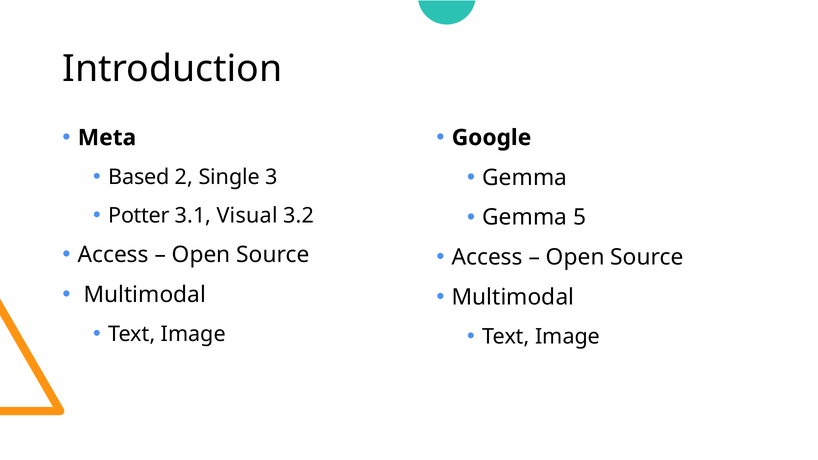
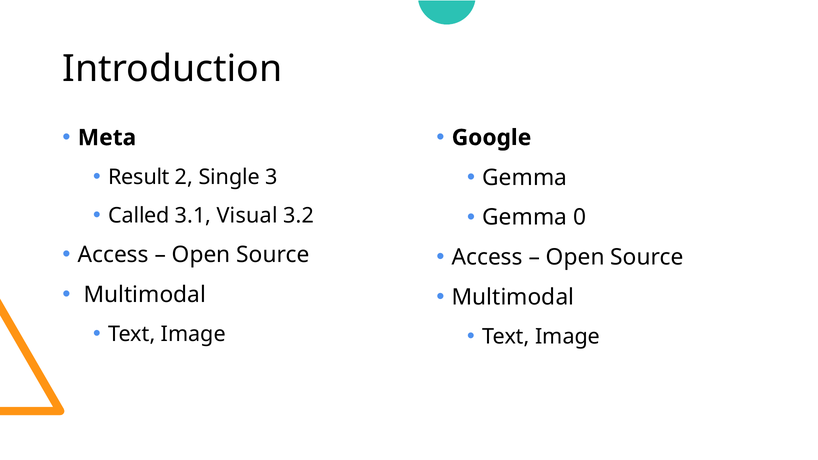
Based: Based -> Result (139, 177)
Potter: Potter -> Called (139, 216)
5: 5 -> 0 (580, 218)
